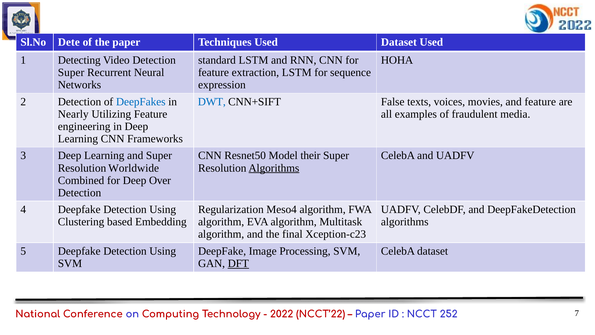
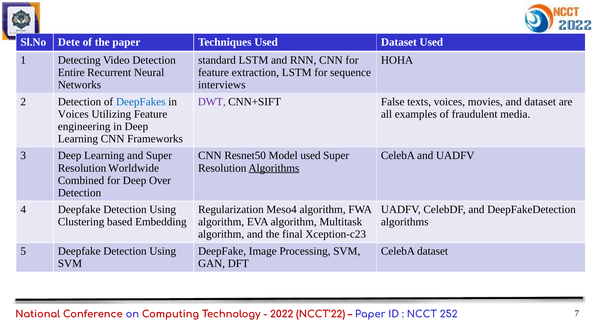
Super: Super -> Entire (71, 72)
expression: expression -> interviews (222, 85)
DWT colour: blue -> purple (212, 102)
and feature: feature -> dataset (540, 102)
Nearly: Nearly -> Voices (73, 114)
Model their: their -> used (310, 155)
DFT underline: present -> none (238, 263)
